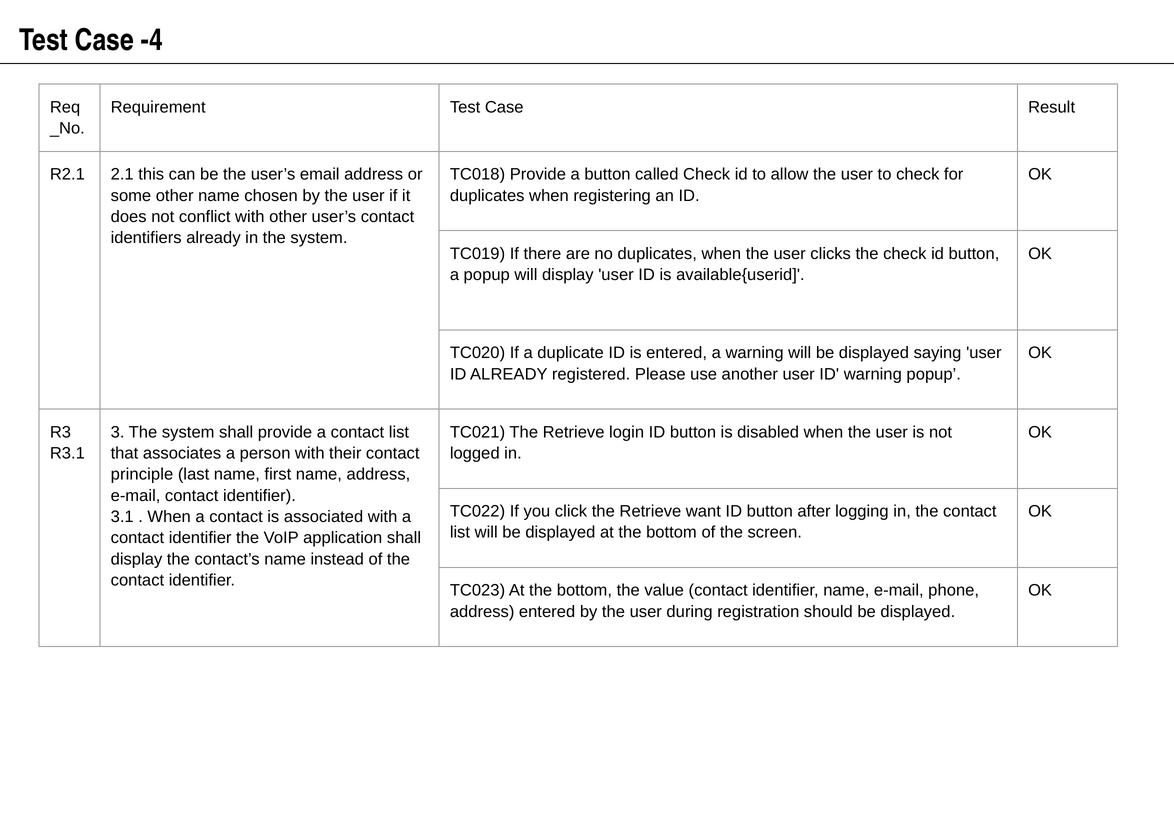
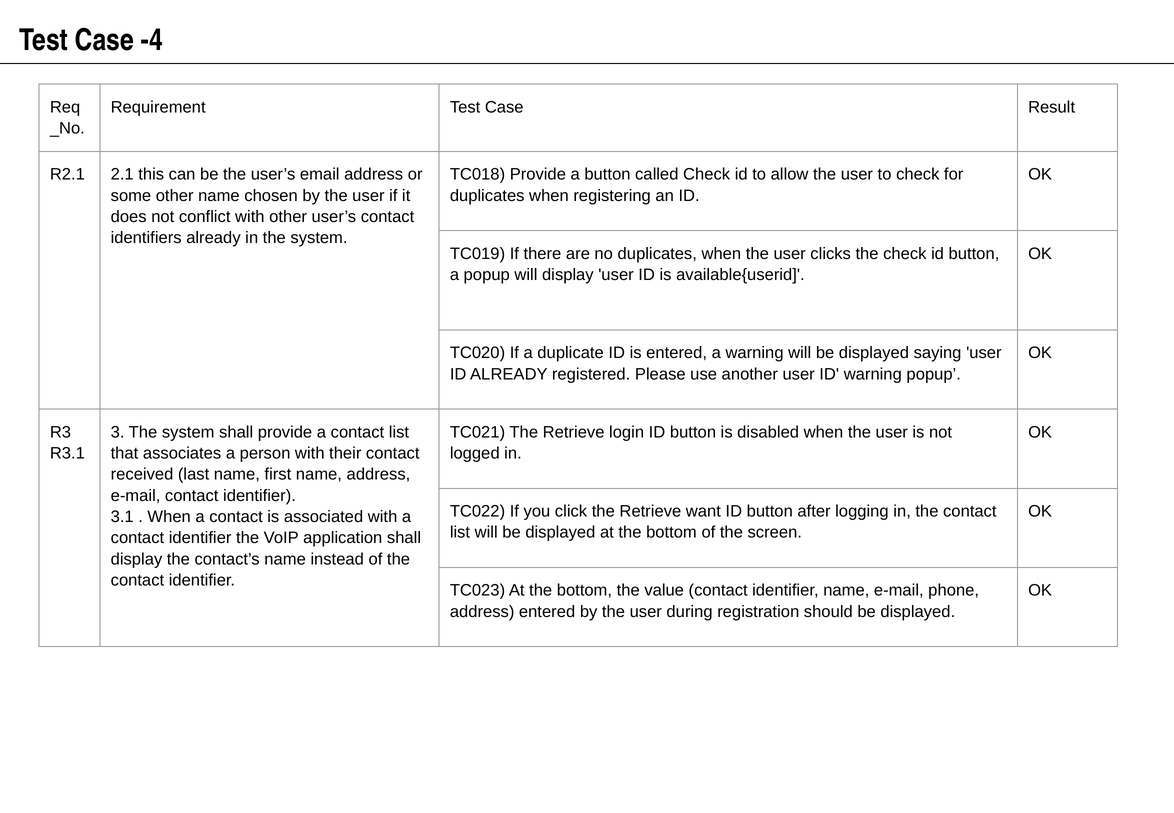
principle: principle -> received (142, 474)
